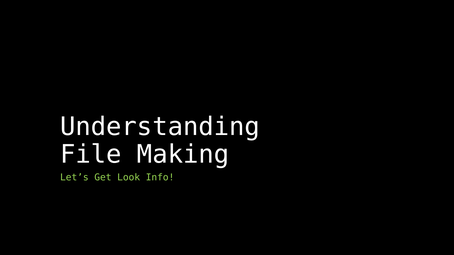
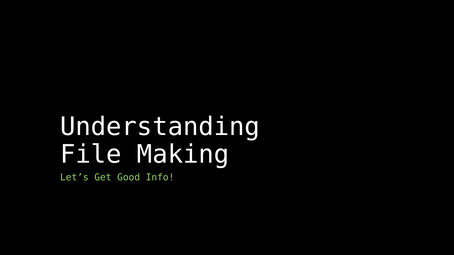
Look: Look -> Good (129, 178)
